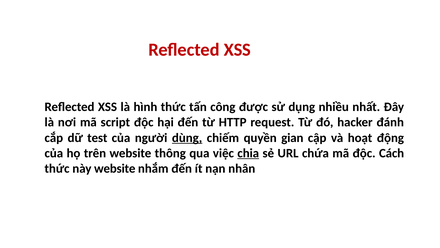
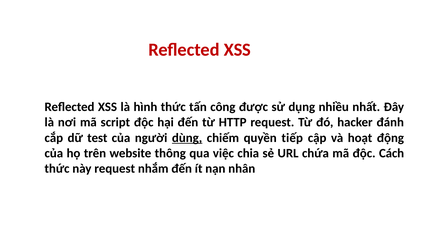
gian: gian -> tiếp (292, 137)
chia underline: present -> none (248, 153)
này website: website -> request (115, 168)
